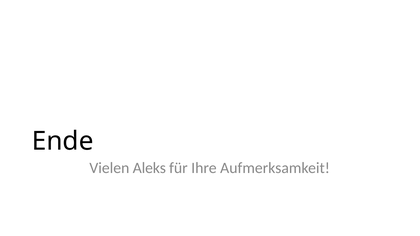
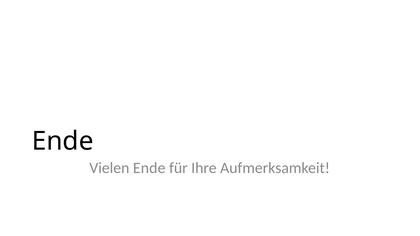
Vielen Aleks: Aleks -> Ende (149, 168)
